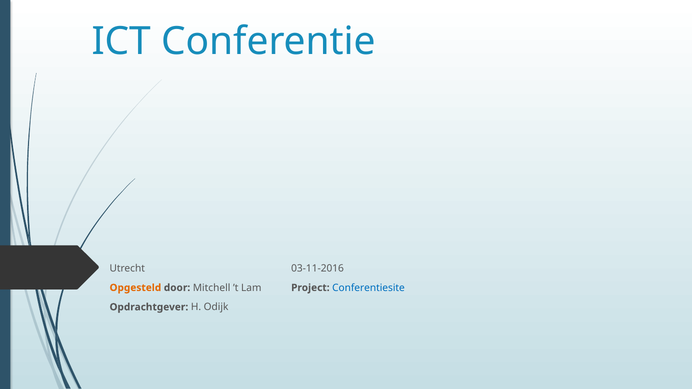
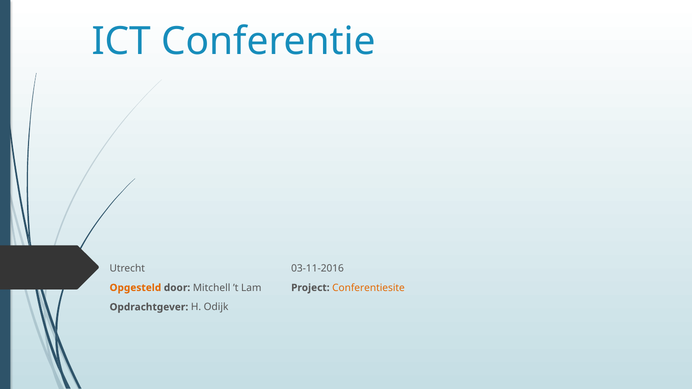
Conferentiesite colour: blue -> orange (369, 288)
